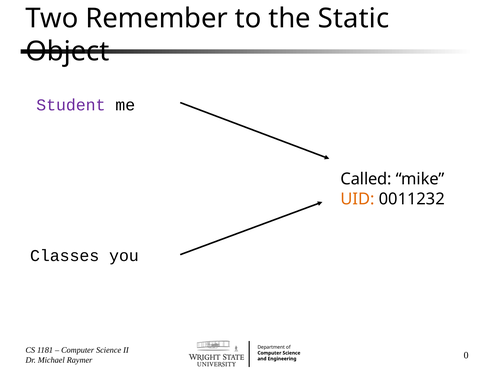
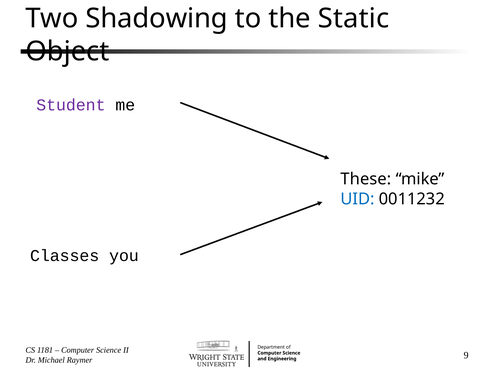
Remember: Remember -> Shadowing (157, 18)
Called: Called -> These (366, 179)
UID colour: orange -> blue (358, 199)
0: 0 -> 9 (466, 355)
